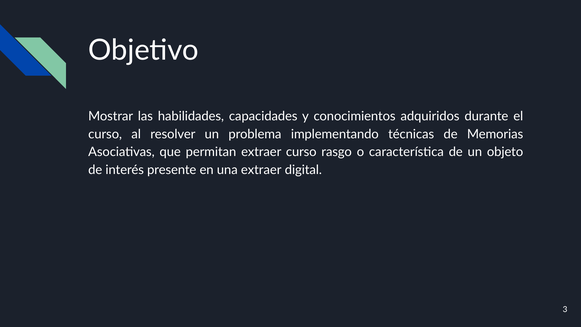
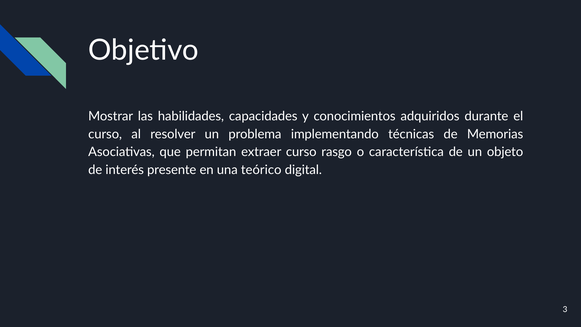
una extraer: extraer -> teórico (261, 170)
